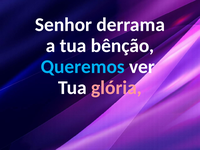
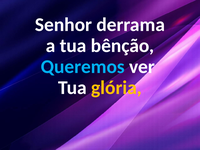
glória colour: pink -> yellow (116, 88)
